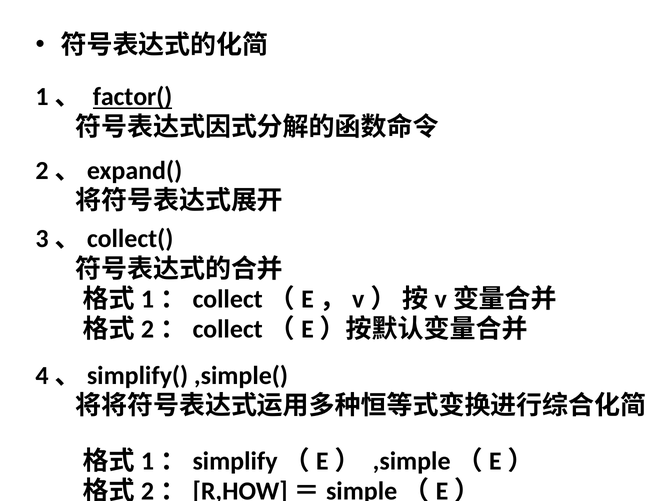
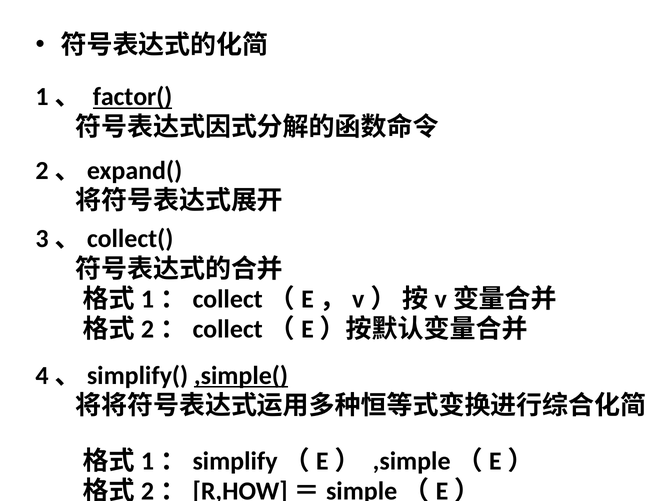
,simple( underline: none -> present (241, 376)
